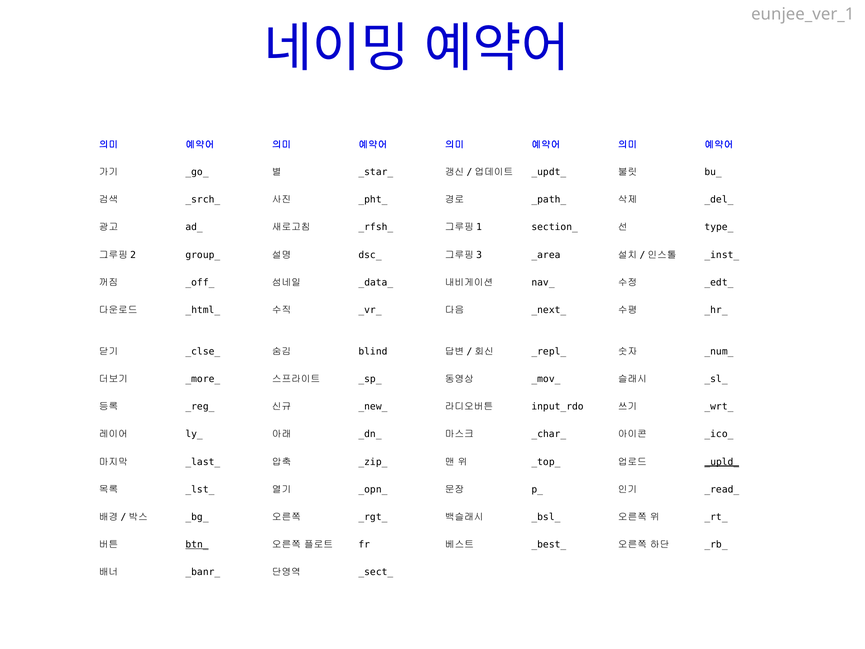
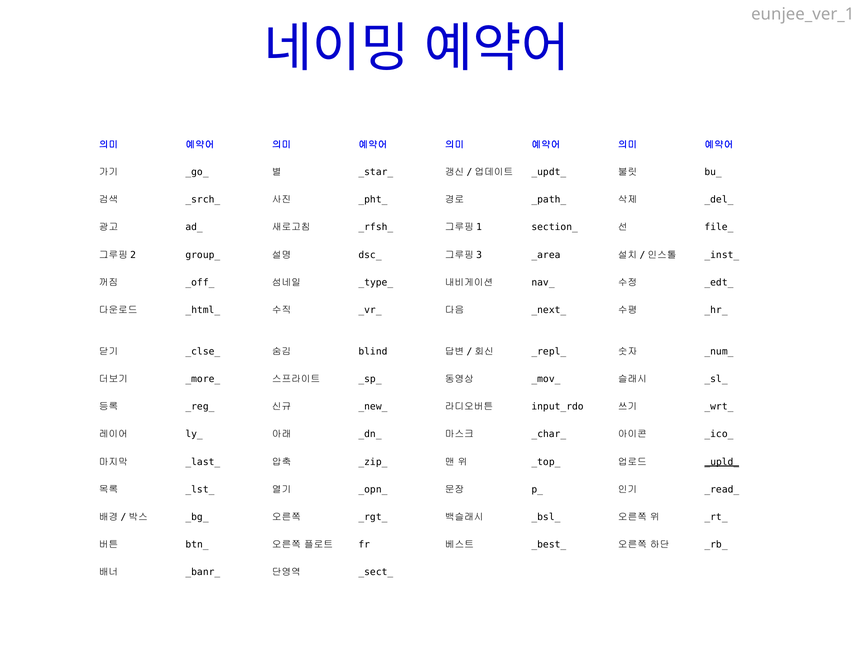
type_: type_ -> file_ (719, 227)
_data_: _data_ -> _type_ (376, 282)
btn_ underline: present -> none (197, 544)
